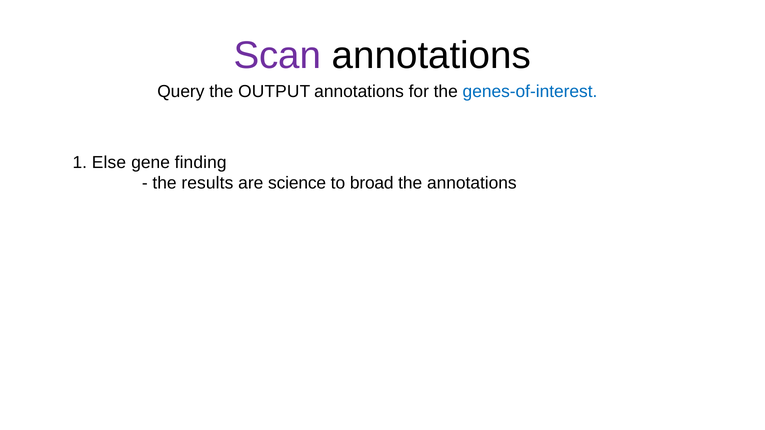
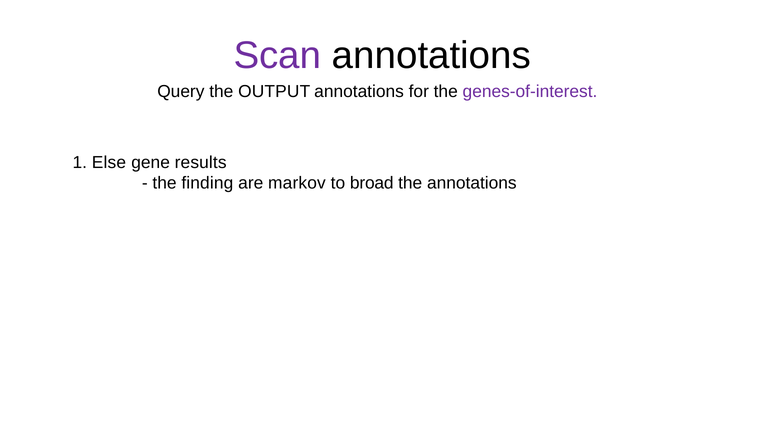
genes-of-interest colour: blue -> purple (530, 92)
finding: finding -> results (201, 163)
results: results -> finding (207, 183)
science: science -> markov (297, 183)
